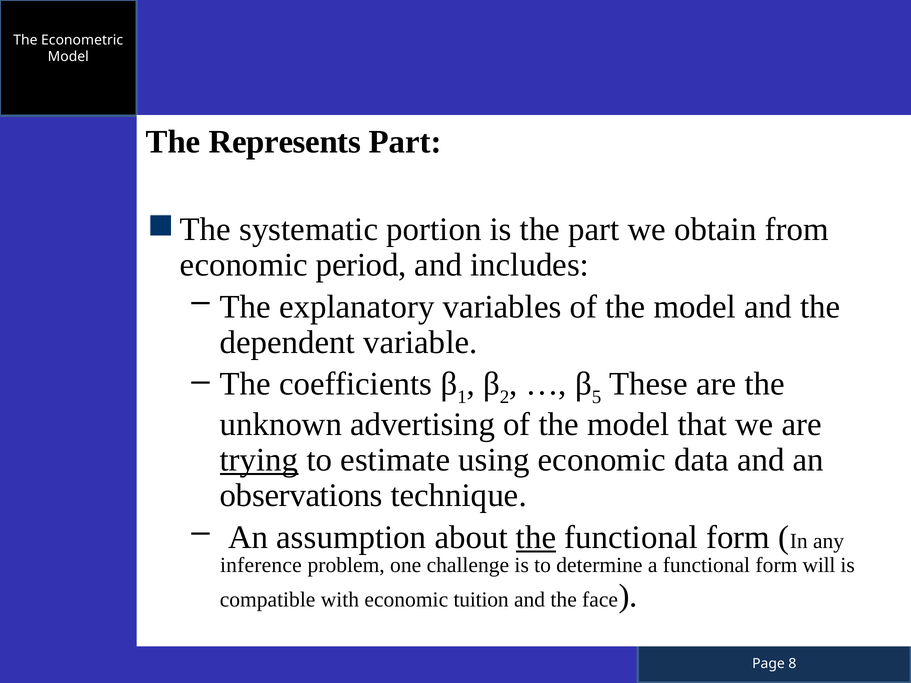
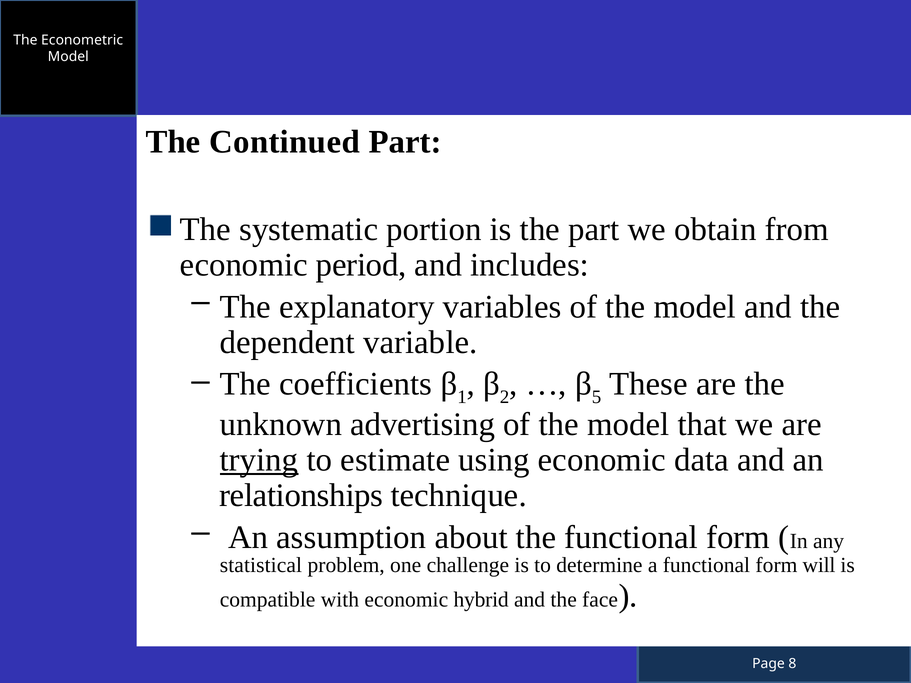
Represents: Represents -> Continued (284, 142)
observations: observations -> relationships (301, 496)
the underline: present -> none (536, 538)
inference: inference -> statistical (261, 565)
tuition: tuition -> hybrid (481, 600)
